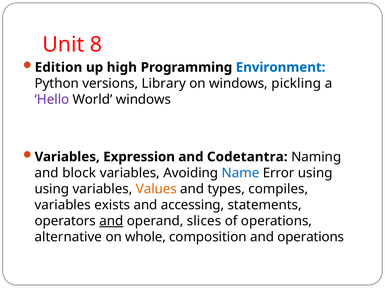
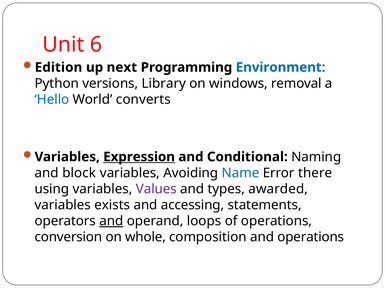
8: 8 -> 6 (96, 44)
high: high -> next (122, 67)
pickling: pickling -> removal (296, 83)
Hello colour: purple -> blue (52, 99)
World windows: windows -> converts (143, 99)
Expression underline: none -> present (139, 157)
Codetantra: Codetantra -> Conditional (247, 157)
Error using: using -> there (315, 173)
Values colour: orange -> purple (156, 189)
compiles: compiles -> awarded (278, 189)
slices: slices -> loops (204, 221)
alternative: alternative -> conversion (68, 237)
